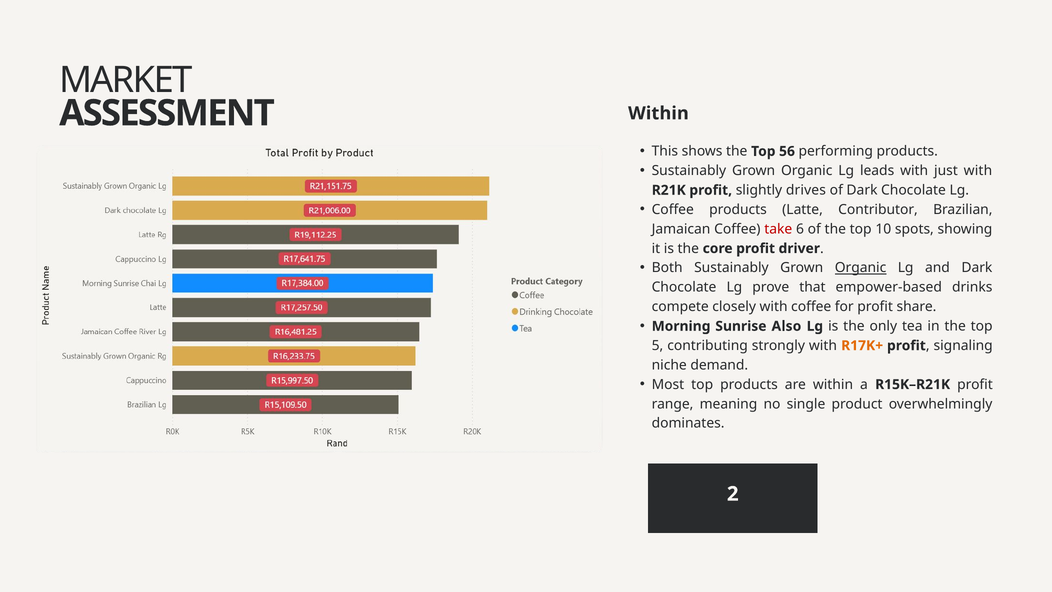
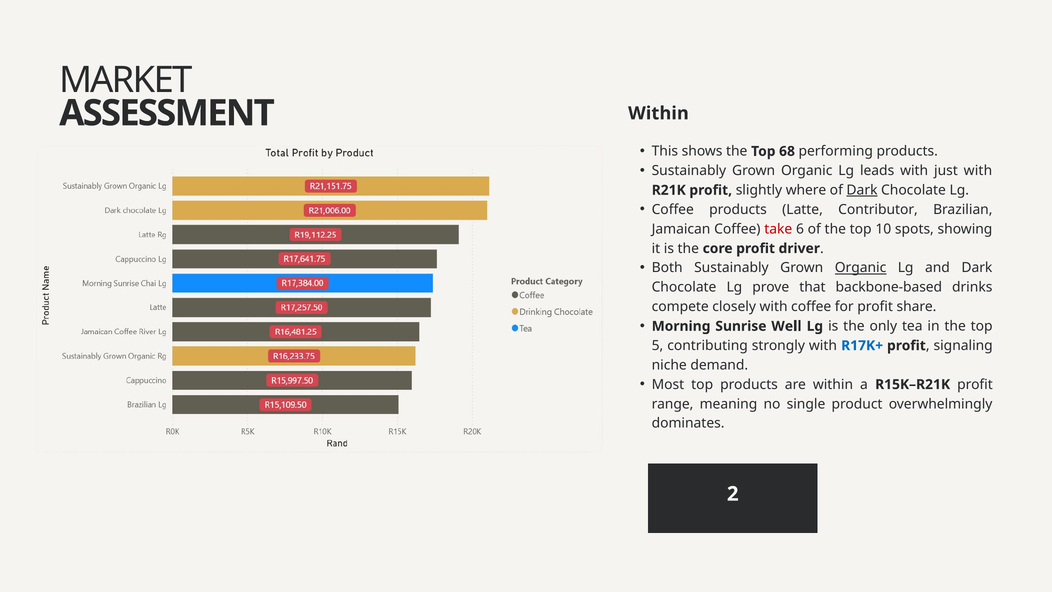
56: 56 -> 68 (787, 151)
drives: drives -> where (806, 190)
Dark underline: none -> present (862, 190)
empower-based: empower-based -> backbone-based (889, 287)
Also: Also -> Well (786, 326)
R17K+ colour: orange -> blue (862, 346)
